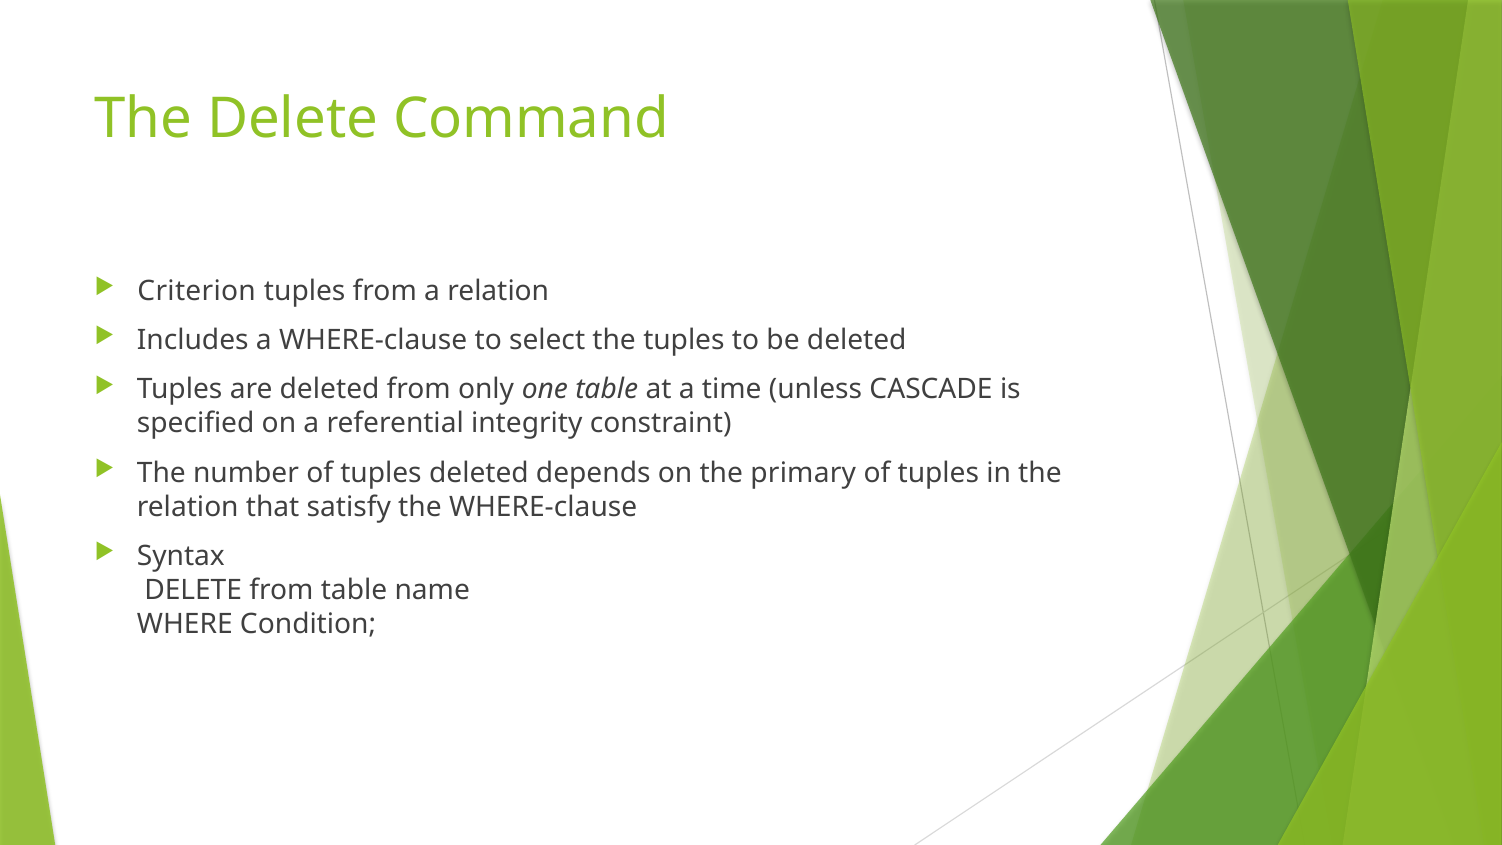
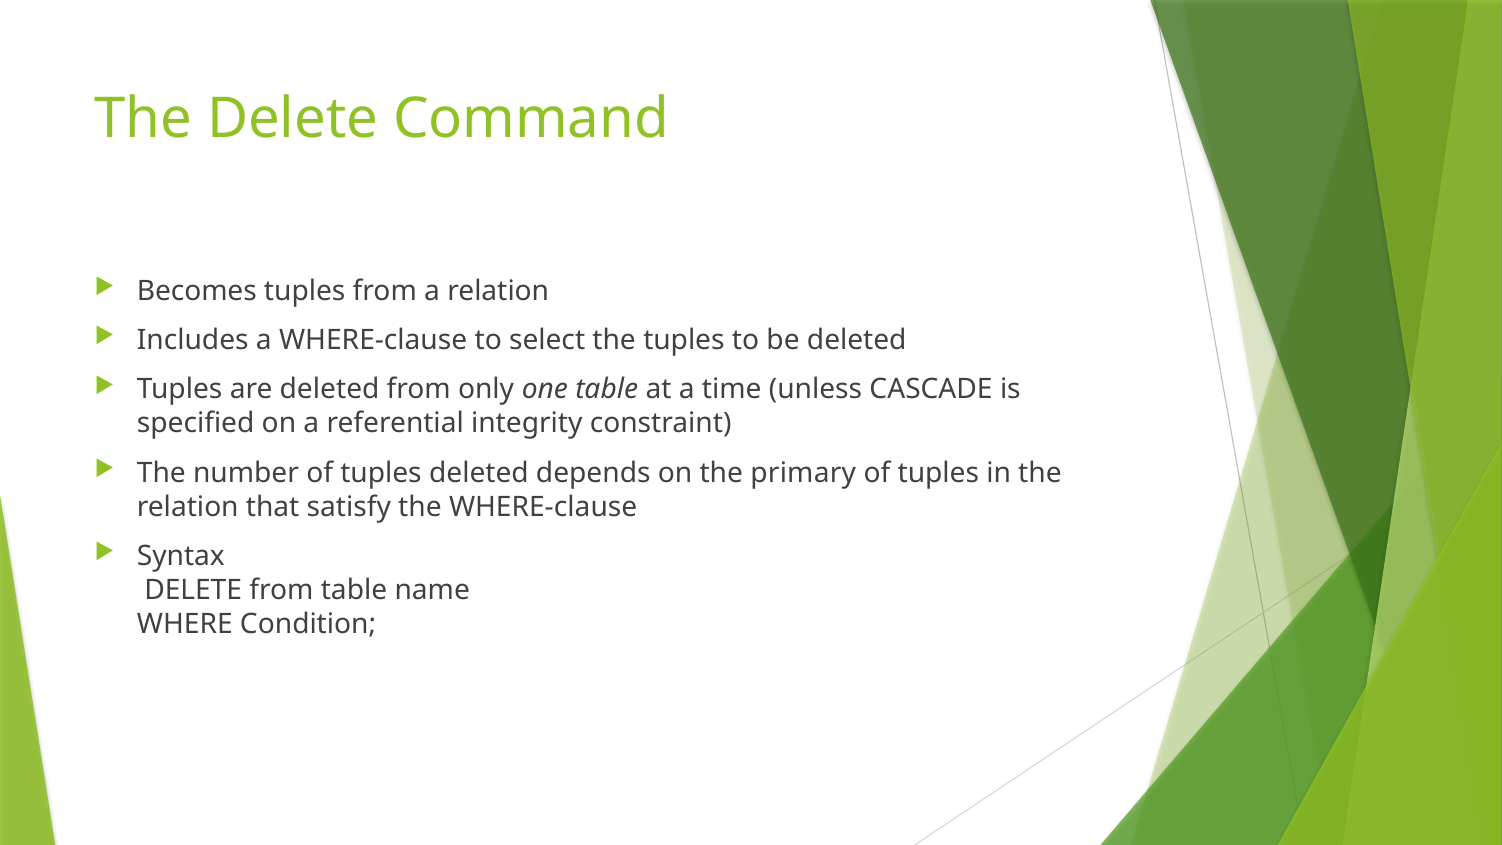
Criterion: Criterion -> Becomes (197, 291)
